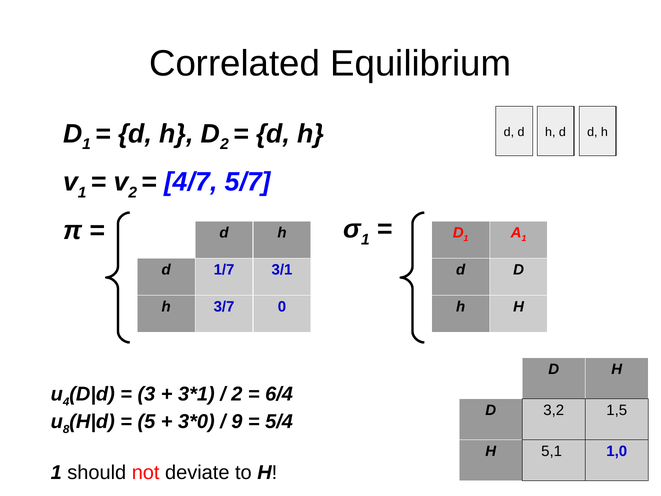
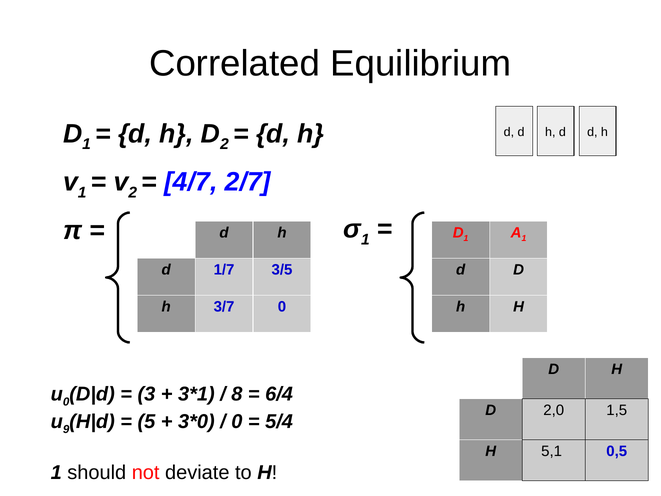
5/7: 5/7 -> 2/7 (248, 182)
3/1: 3/1 -> 3/5 (282, 270)
4: 4 -> 0 (66, 402)
2: 2 -> 8 (237, 394)
3,2: 3,2 -> 2,0 (554, 410)
8: 8 -> 9 (66, 429)
9: 9 -> 0 (237, 421)
1,0: 1,0 -> 0,5 (617, 451)
